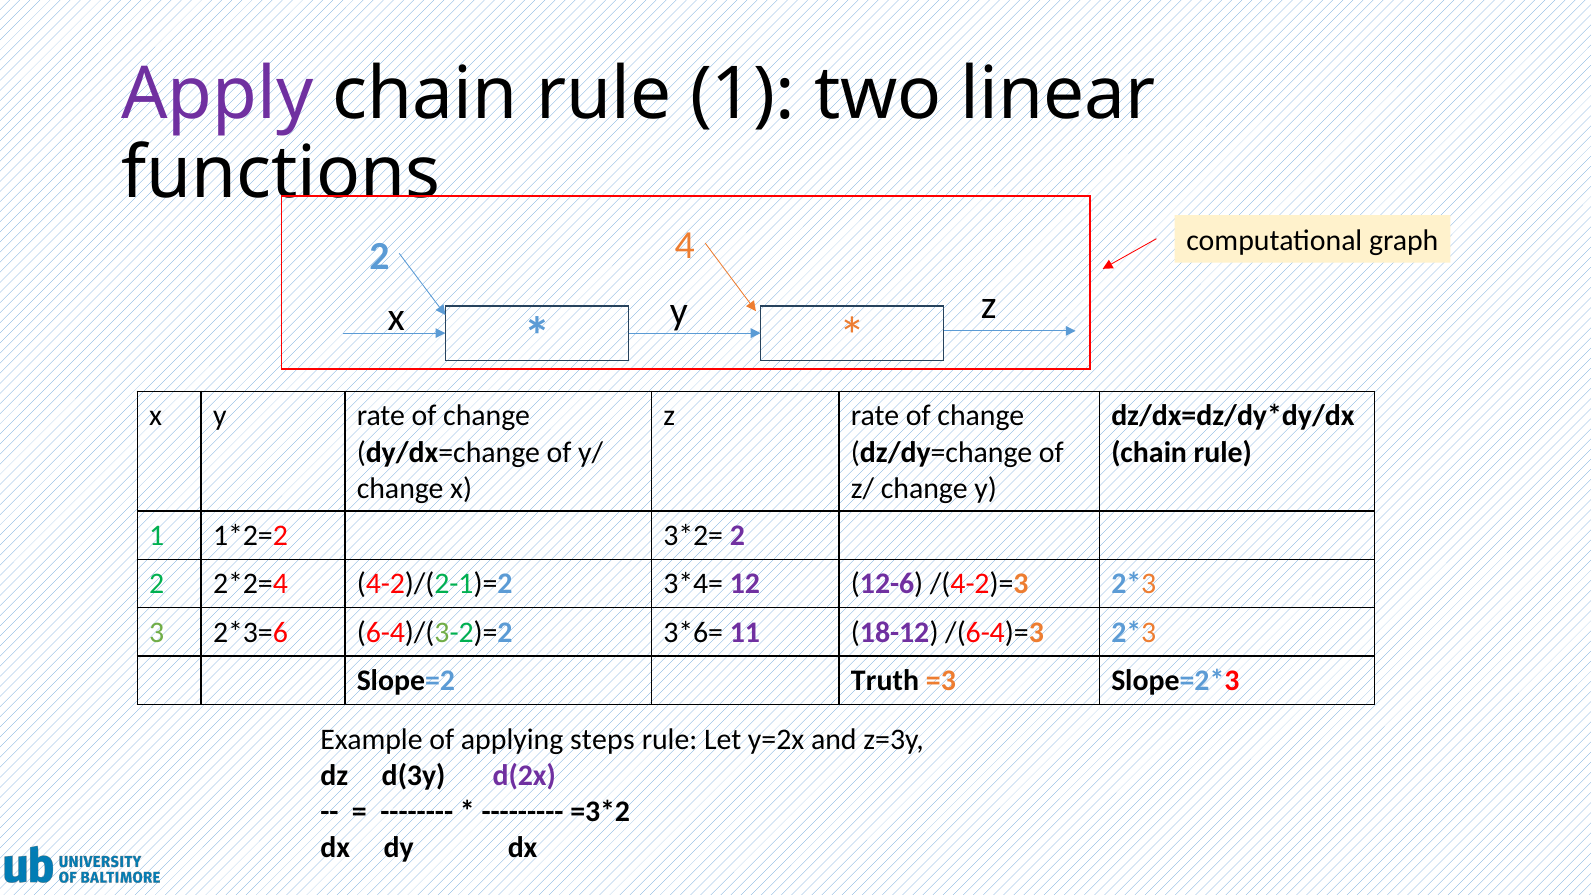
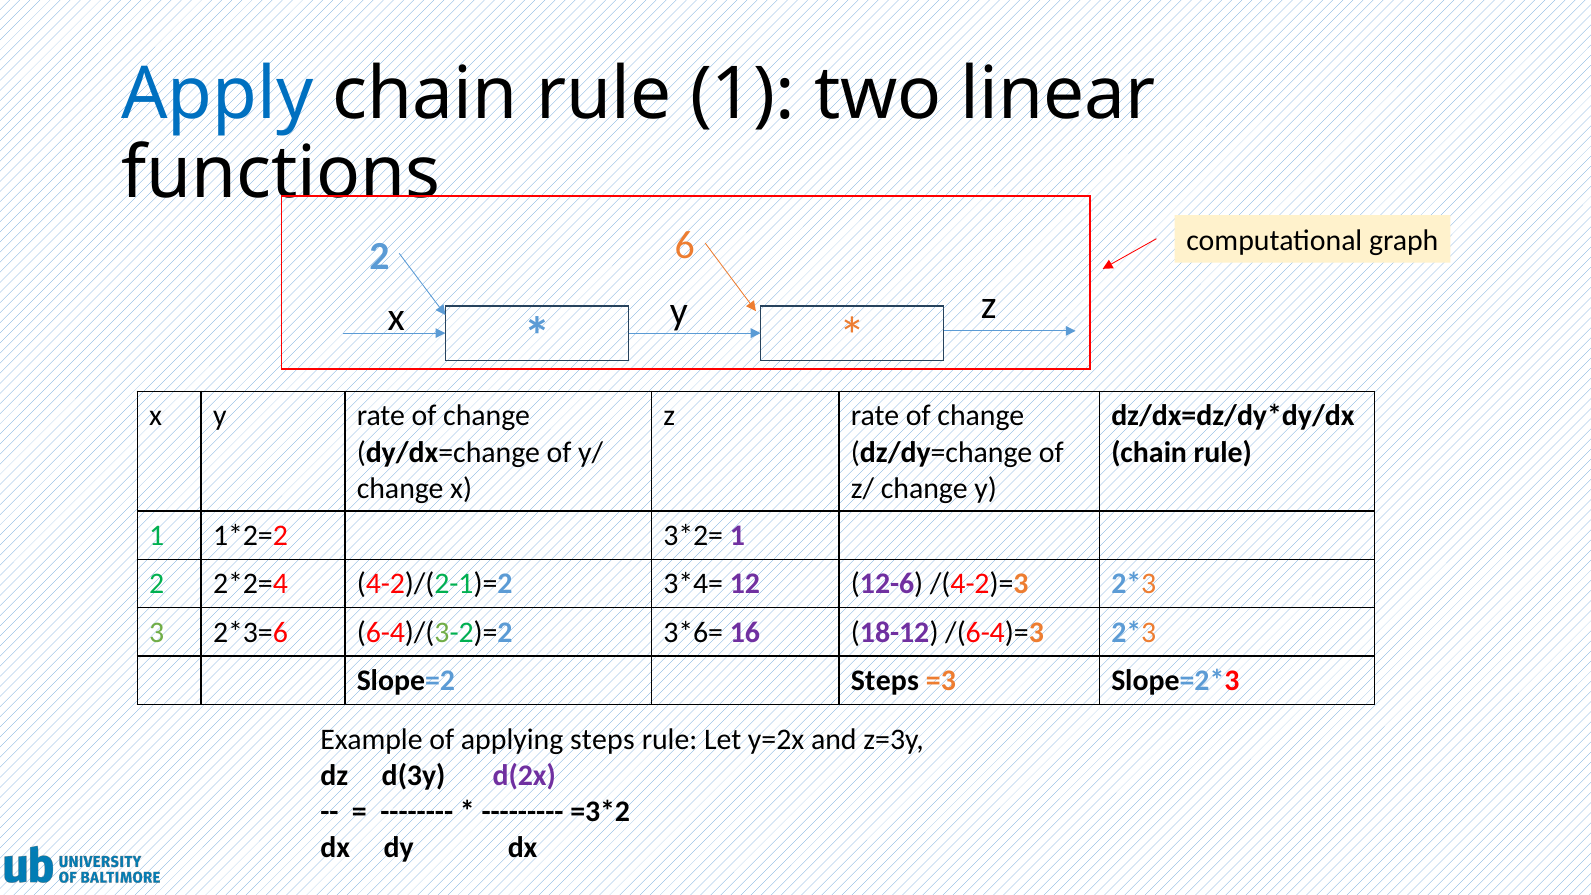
Apply colour: purple -> blue (217, 94)
4: 4 -> 6 (685, 246)
2: 2 -> 1 (737, 535)
11: 11 -> 16 (745, 632)
Slope=2 Truth: Truth -> Steps (885, 680)
